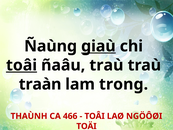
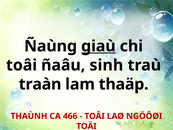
toâi underline: present -> none (22, 65)
ñaâu traù: traù -> sinh (106, 65)
trong: trong -> thaäp (124, 84)
